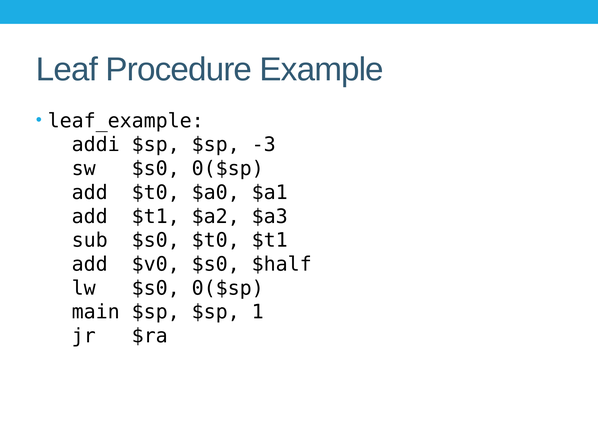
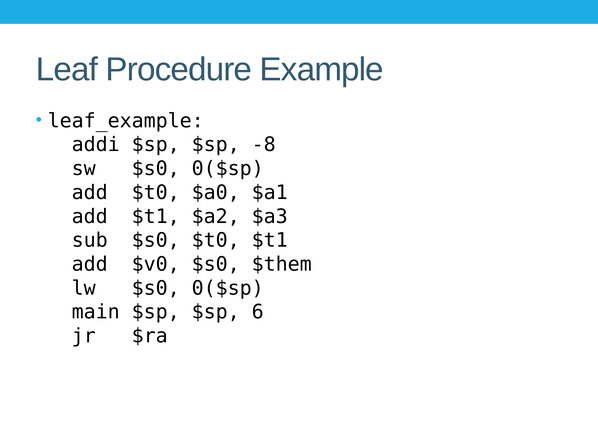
-3: -3 -> -8 (264, 145)
$half: $half -> $them (282, 265)
1: 1 -> 6 (258, 312)
